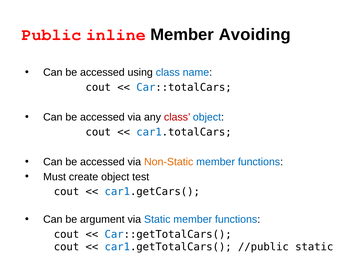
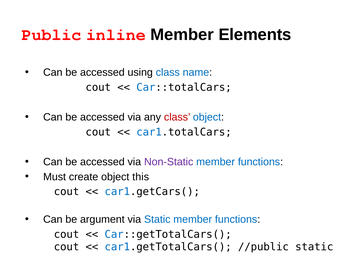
Avoiding: Avoiding -> Elements (255, 35)
Non-Static colour: orange -> purple (169, 162)
test: test -> this (141, 176)
